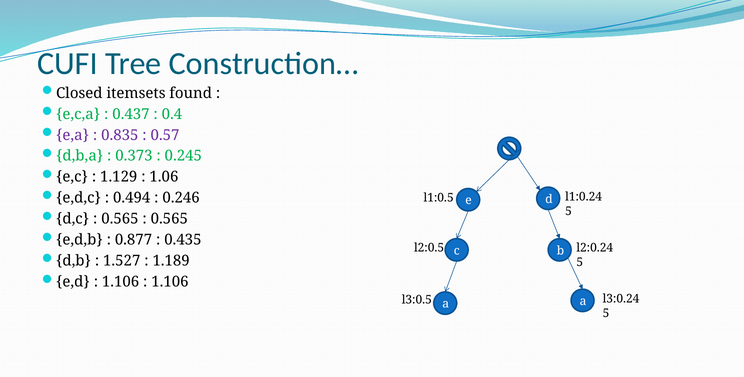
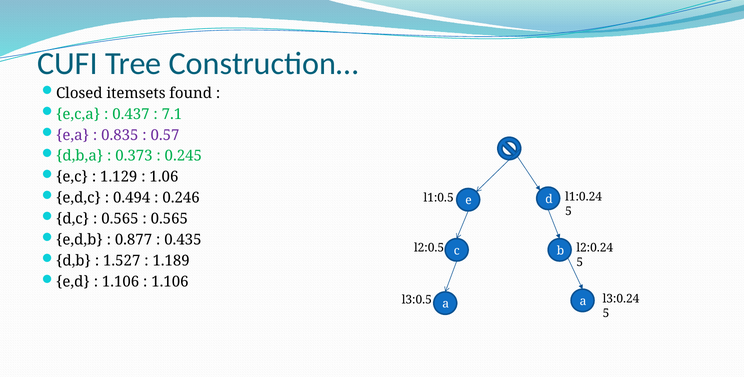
0.4: 0.4 -> 7.1 (172, 114)
